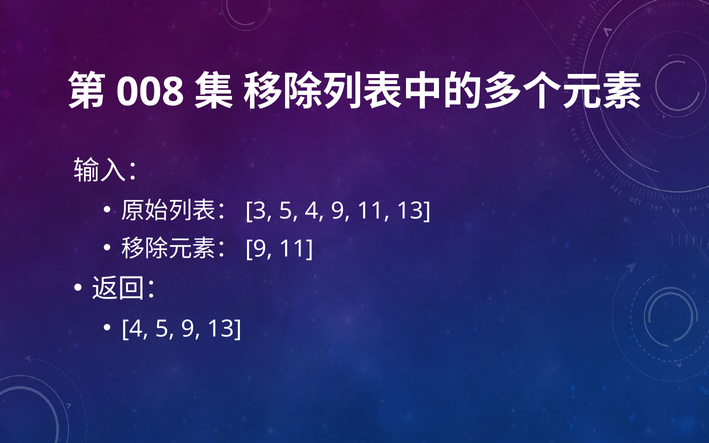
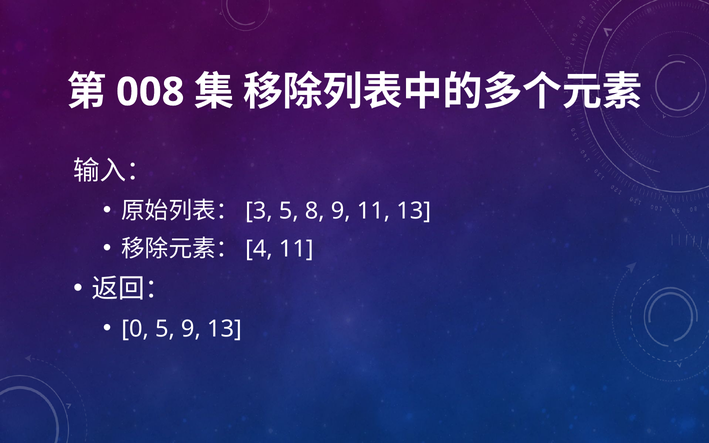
5 4: 4 -> 8 (315, 211)
9: 9 -> 4 (259, 249)
4: 4 -> 0 (135, 329)
